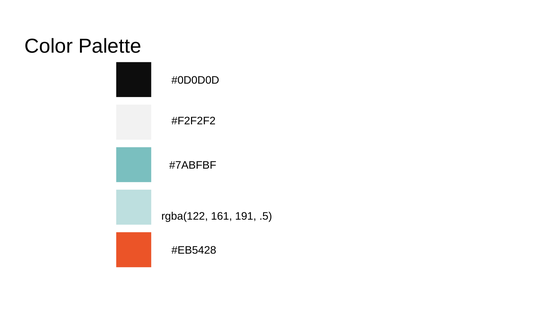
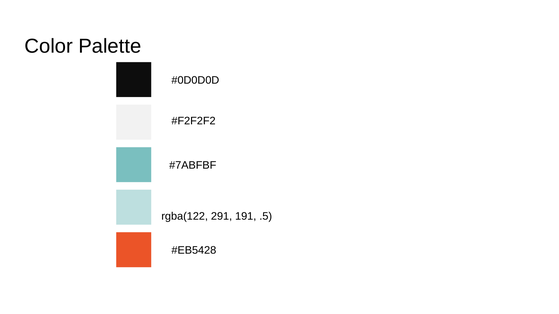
161: 161 -> 291 (222, 216)
